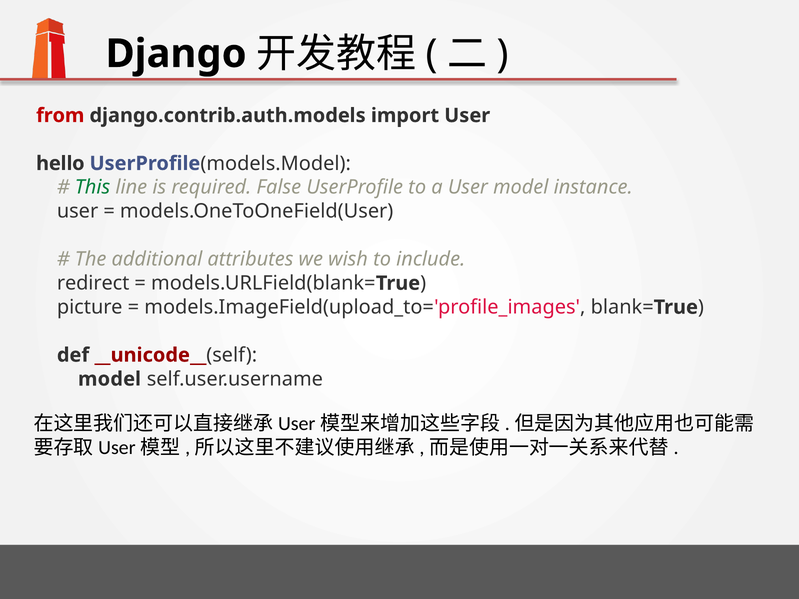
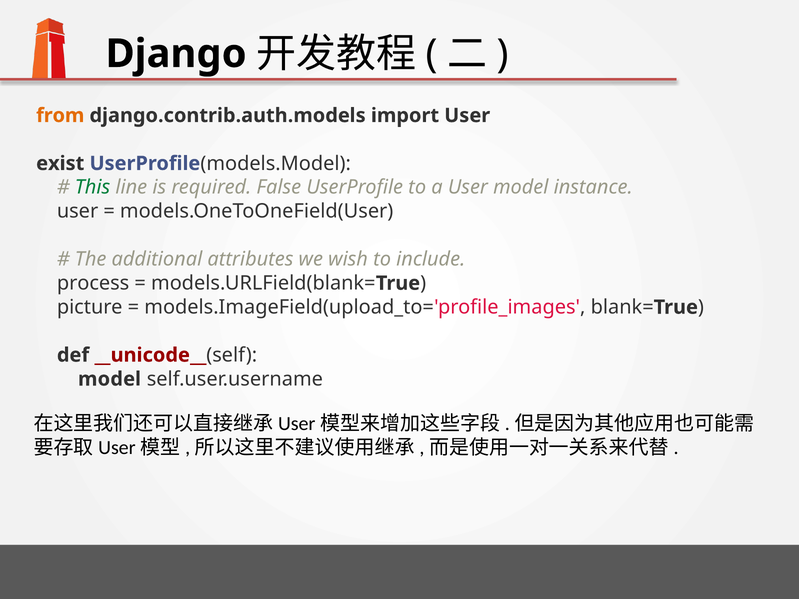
from colour: red -> orange (60, 116)
hello: hello -> exist (60, 163)
redirect: redirect -> process (93, 283)
